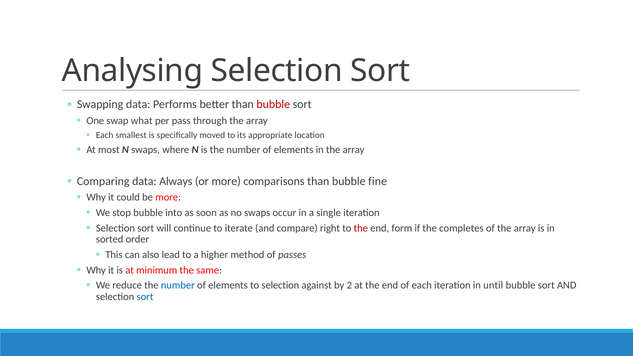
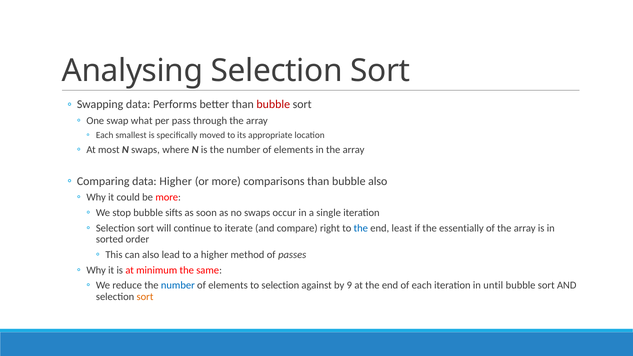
data Always: Always -> Higher (176, 181)
bubble fine: fine -> also (378, 181)
into: into -> sifts (174, 213)
the colour: red -> blue (361, 228)
form: form -> least (402, 228)
completes: completes -> essentially (461, 228)
2: 2 -> 9 (349, 285)
sort colour: blue -> orange (145, 297)
